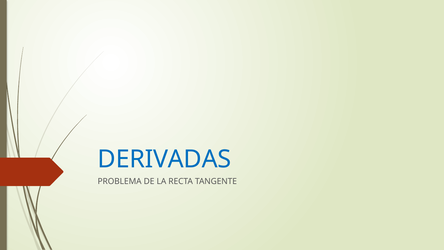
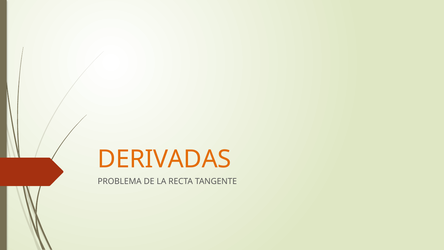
DERIVADAS colour: blue -> orange (164, 159)
